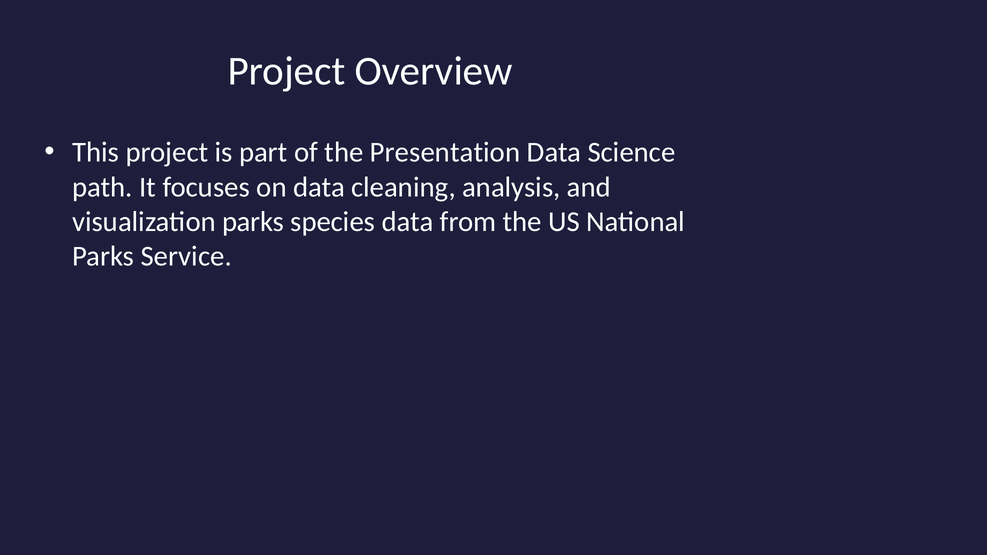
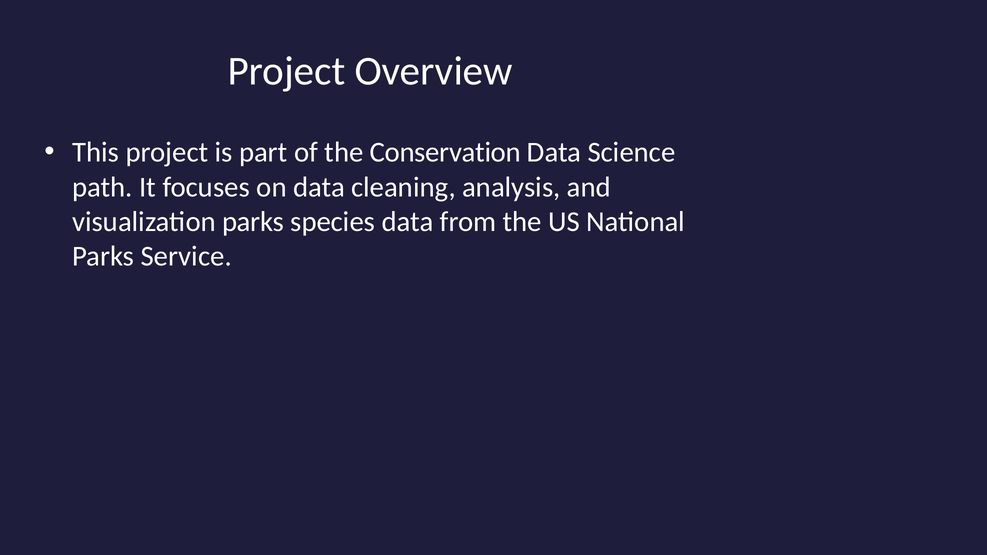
Presentation: Presentation -> Conservation (445, 153)
